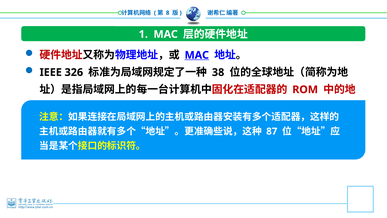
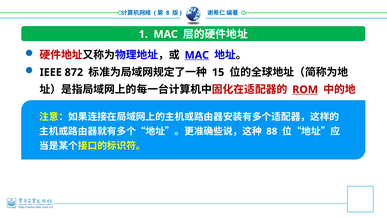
326: 326 -> 872 (74, 72)
38: 38 -> 15 (218, 72)
ROM underline: none -> present (305, 89)
87: 87 -> 88 (272, 131)
